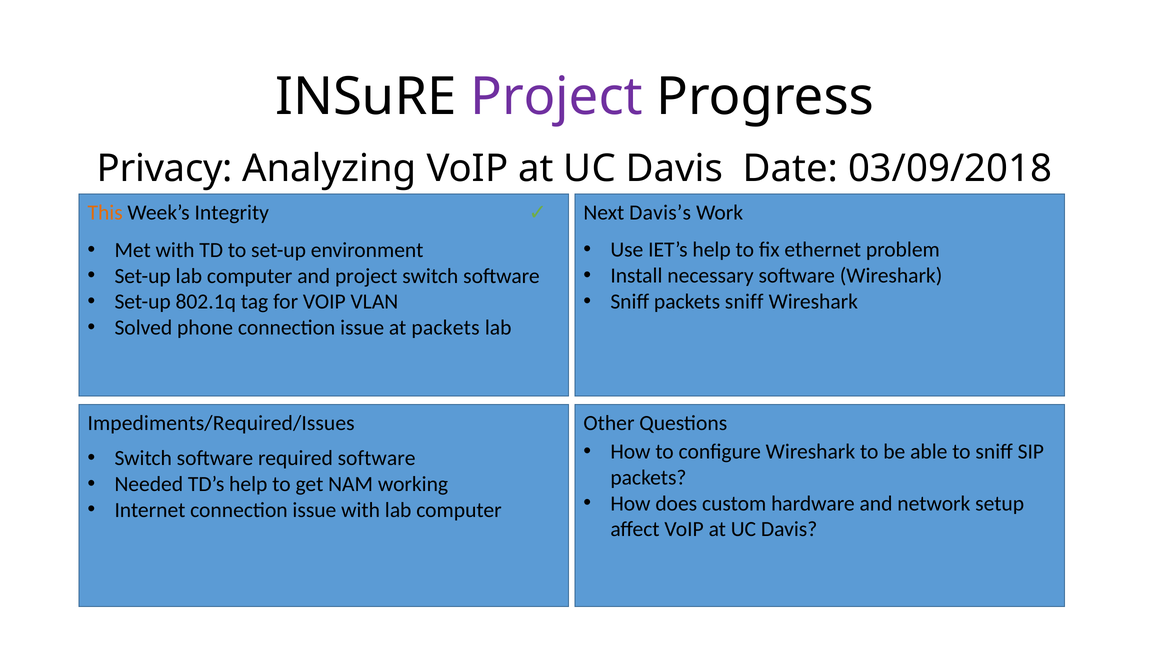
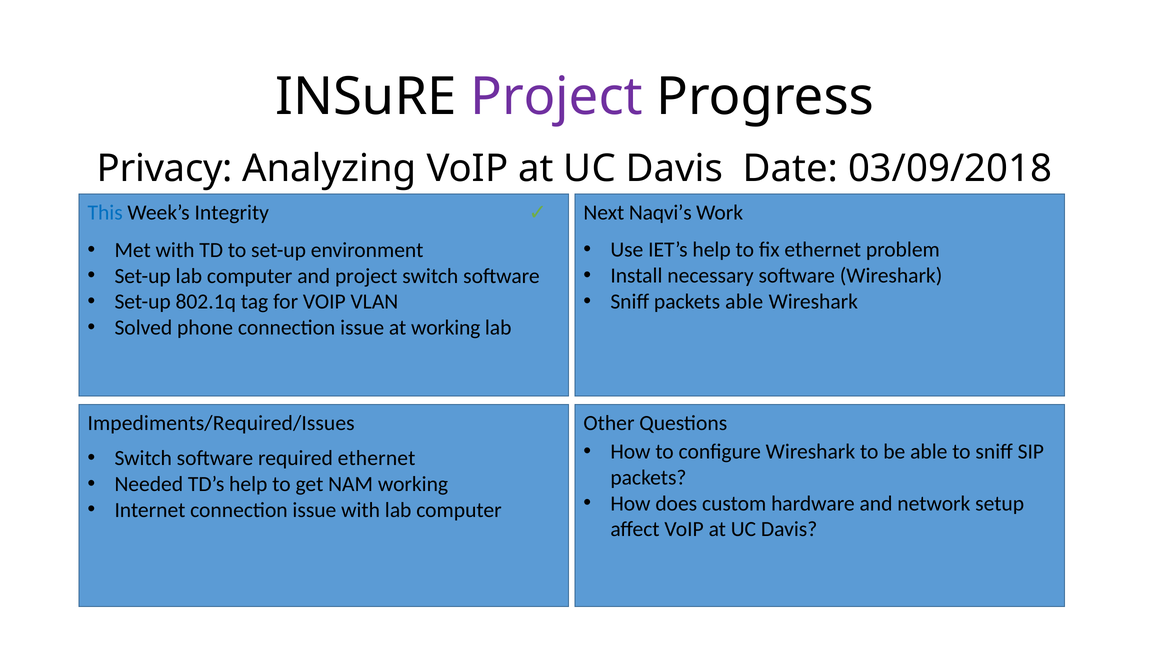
This colour: orange -> blue (105, 213)
Davis’s: Davis’s -> Naqvi’s (660, 213)
packets sniff: sniff -> able (744, 302)
at packets: packets -> working (446, 328)
required software: software -> ethernet (377, 458)
